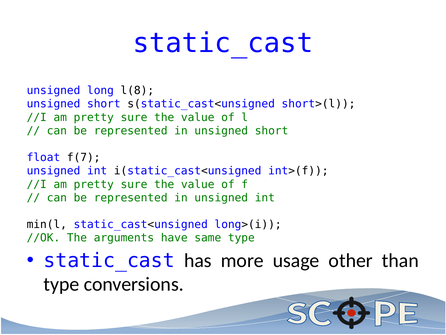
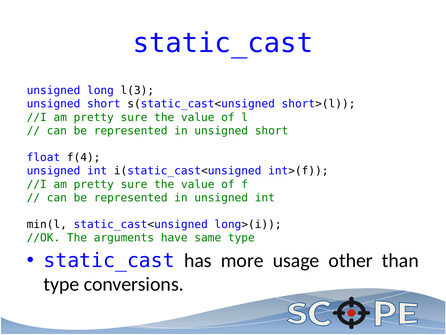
l(8: l(8 -> l(3 (137, 90)
f(7: f(7 -> f(4 (84, 157)
